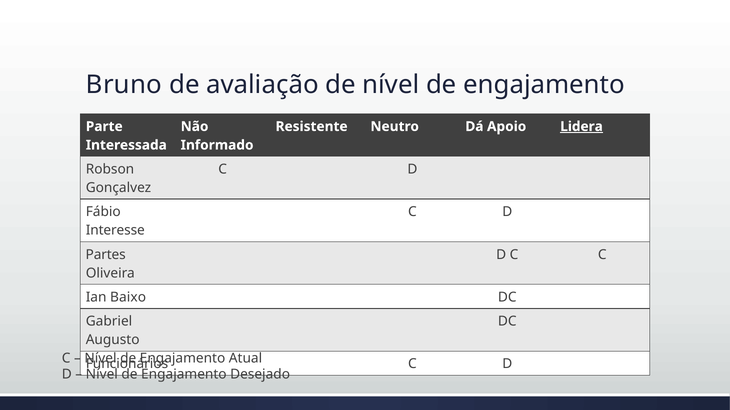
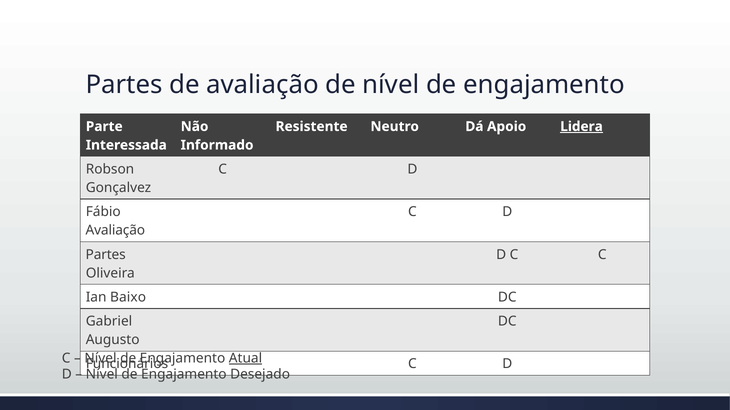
Bruno: Bruno -> Partes (124, 85)
Interesse: Interesse -> Avaliação (115, 231)
Atual underline: none -> present (246, 359)
